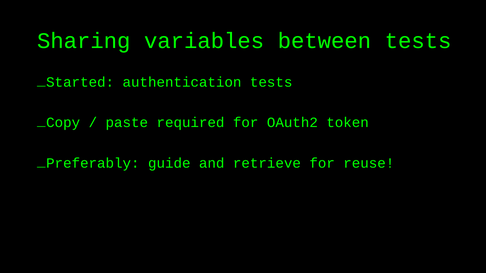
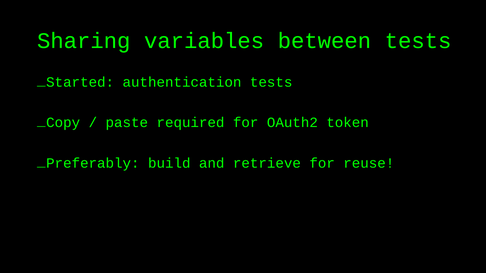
guide: guide -> build (169, 164)
